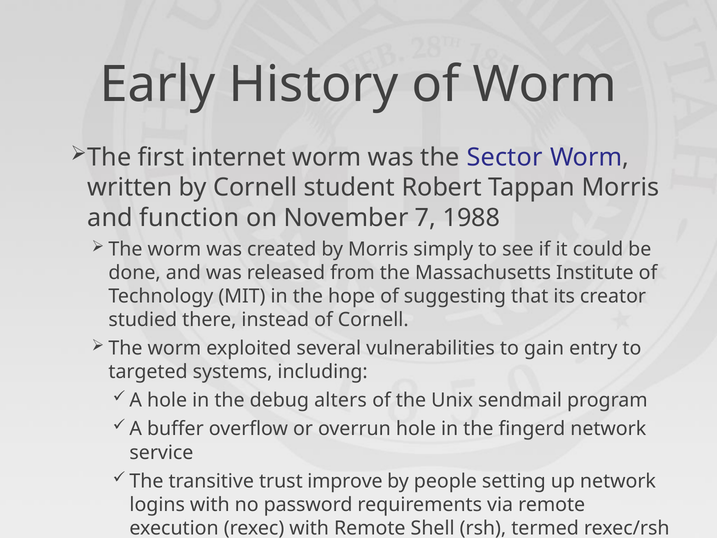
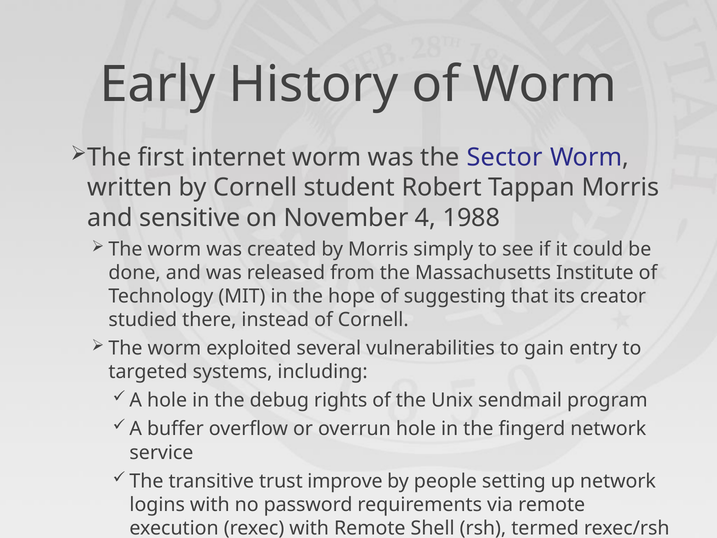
function: function -> sensitive (190, 218)
7: 7 -> 4 (426, 218)
alters: alters -> rights (341, 400)
